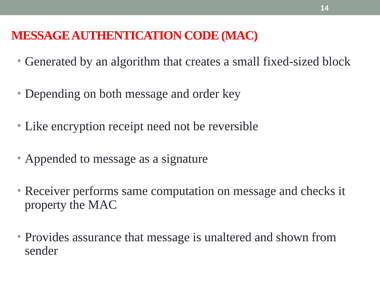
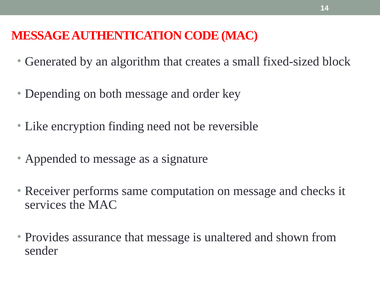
receipt: receipt -> finding (126, 126)
property: property -> services (46, 205)
